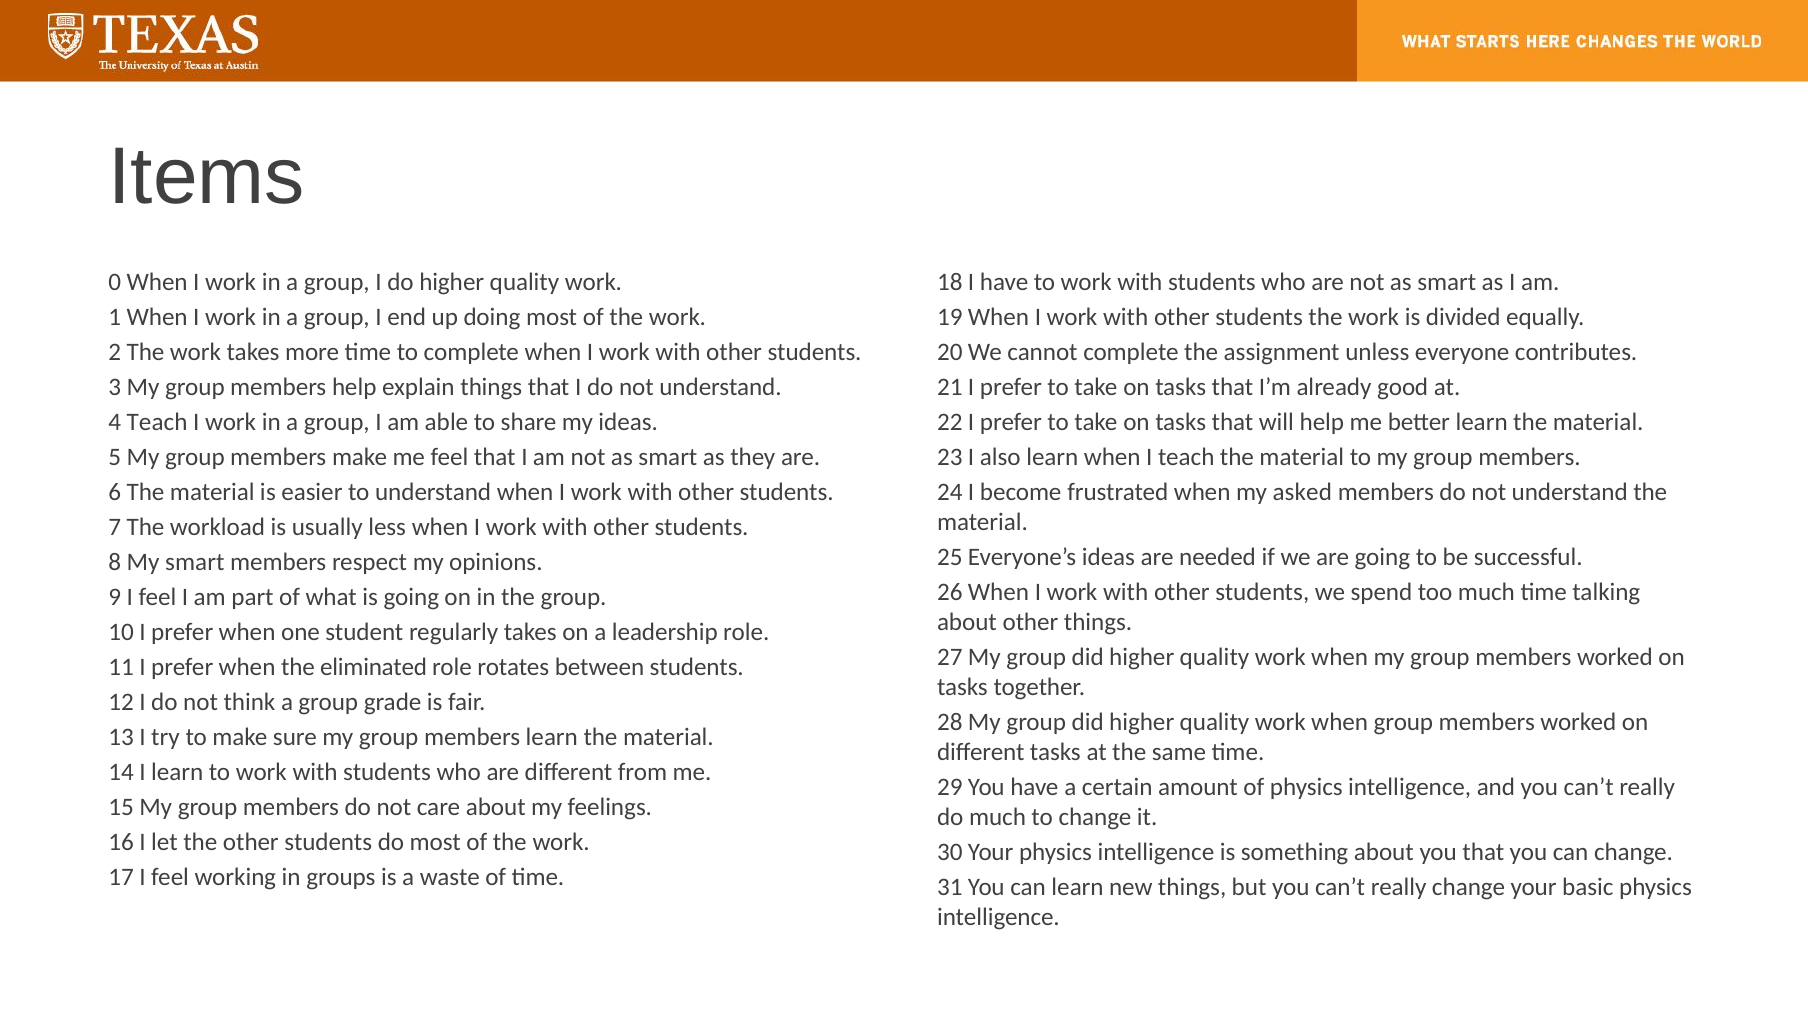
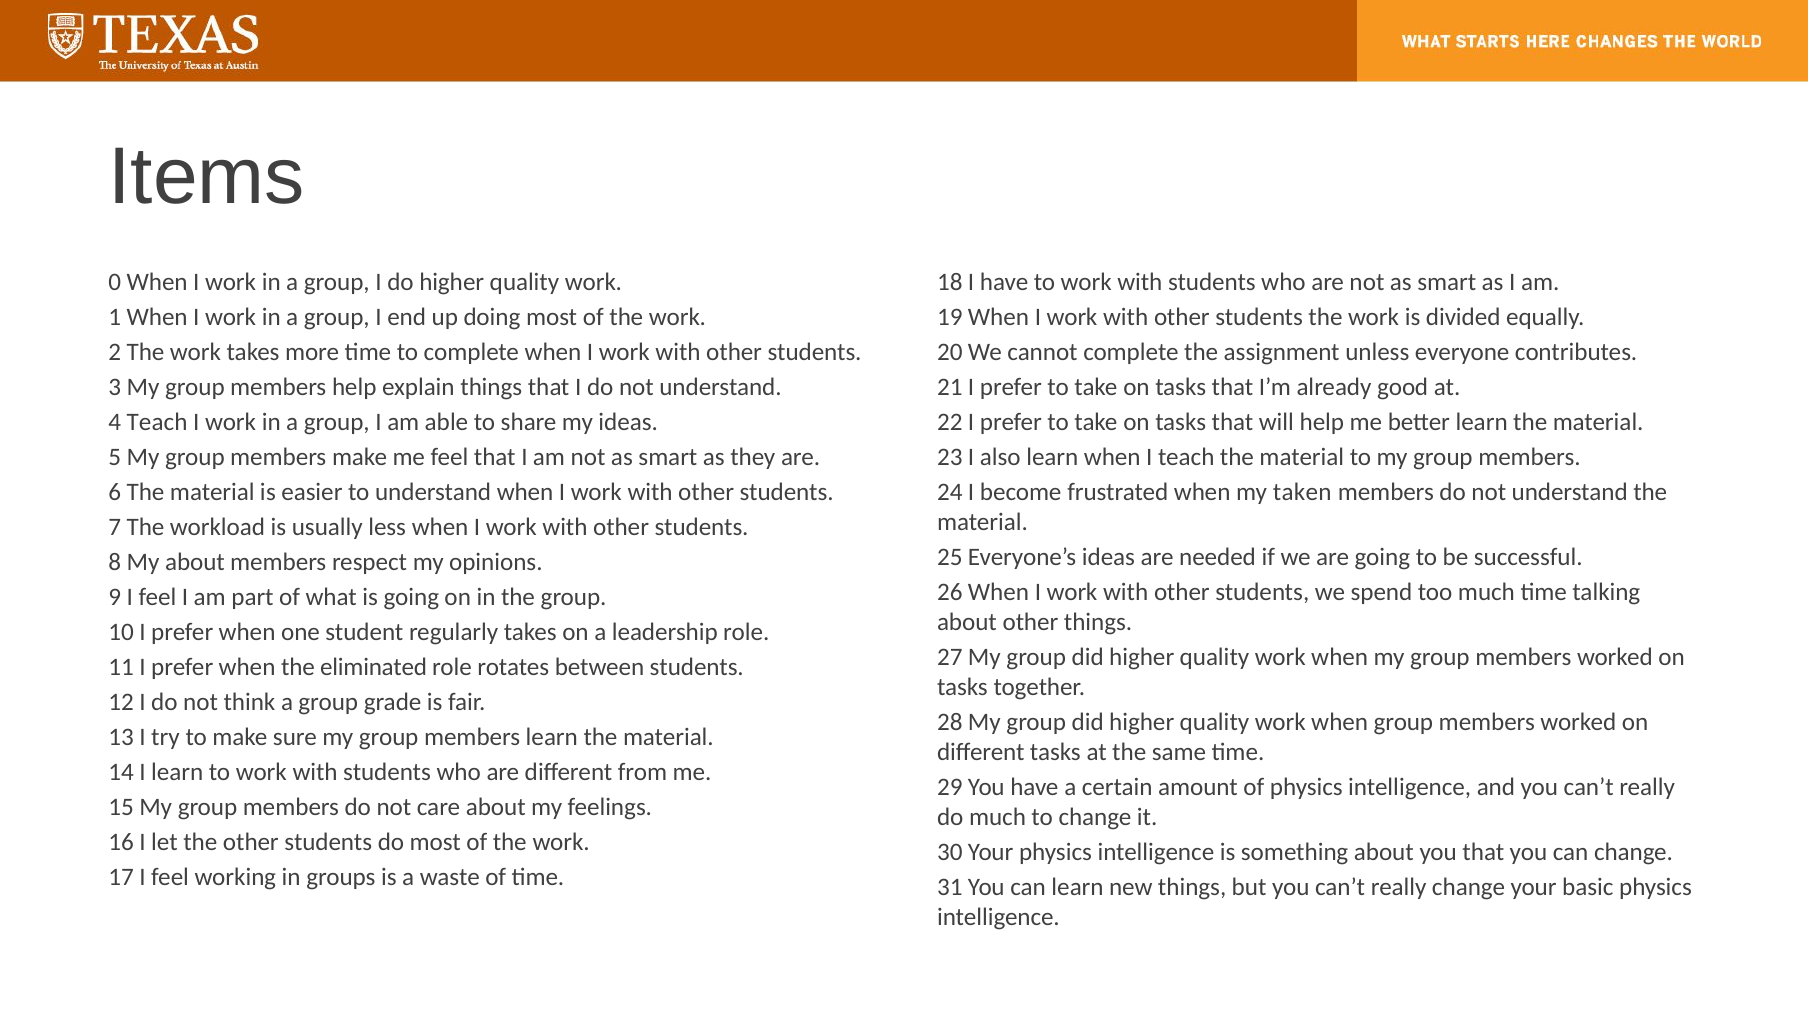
asked: asked -> taken (1302, 492)
My smart: smart -> about (195, 562)
